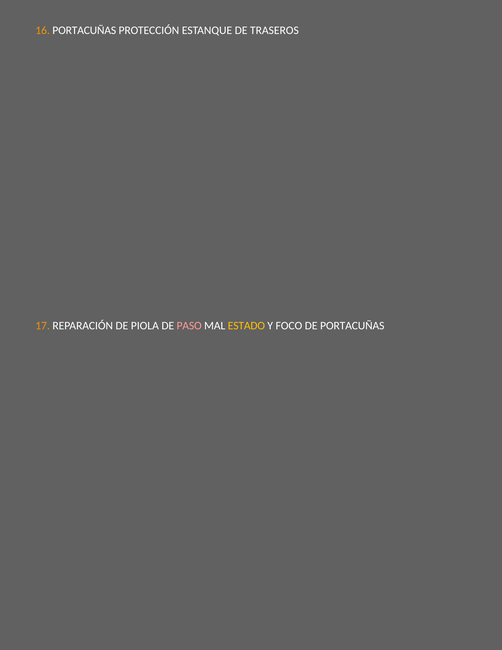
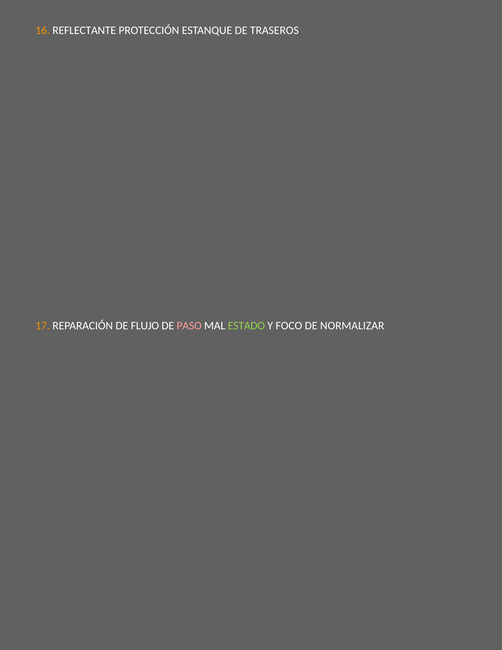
16 PORTACUÑAS: PORTACUÑAS -> REFLECTANTE (84, 30)
PIOLA: PIOLA -> FLUJO (145, 326)
ESTADO colour: yellow -> light green (246, 326)
DE PORTACUÑAS: PORTACUÑAS -> NORMALIZAR (352, 326)
